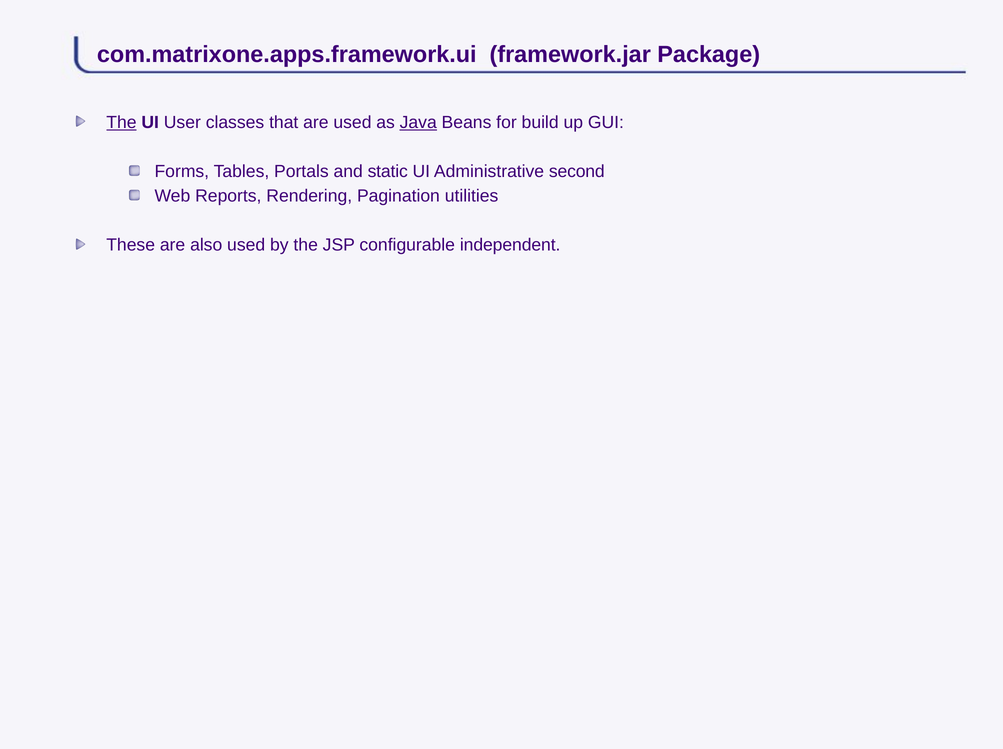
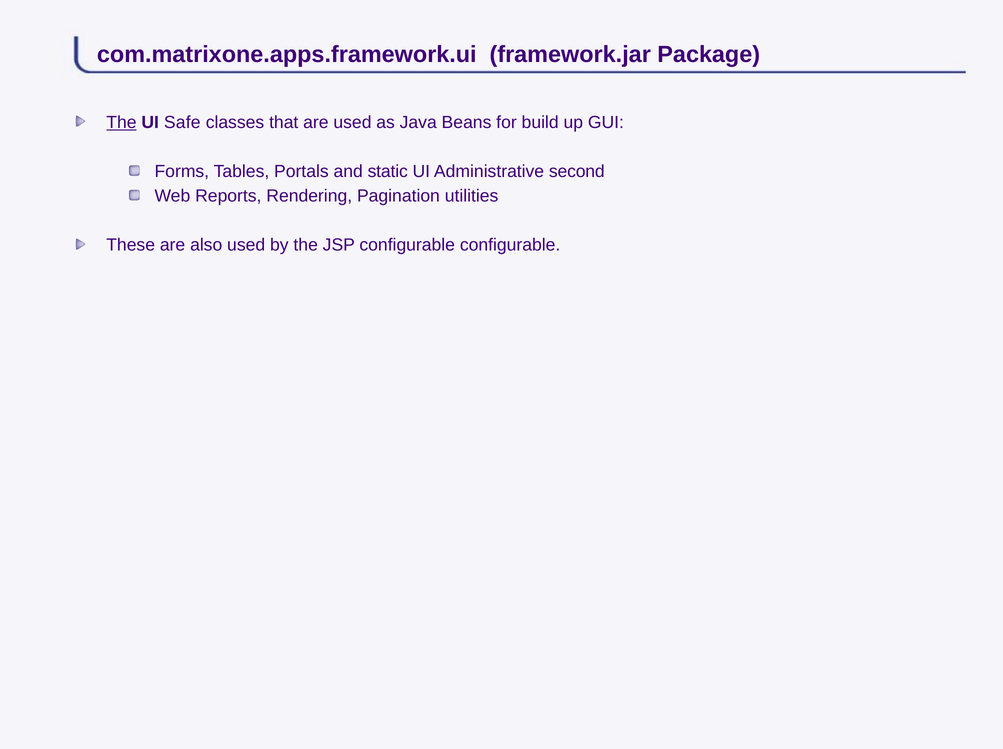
User: User -> Safe (182, 122)
Java underline: present -> none (418, 122)
configurable independent: independent -> configurable (510, 245)
